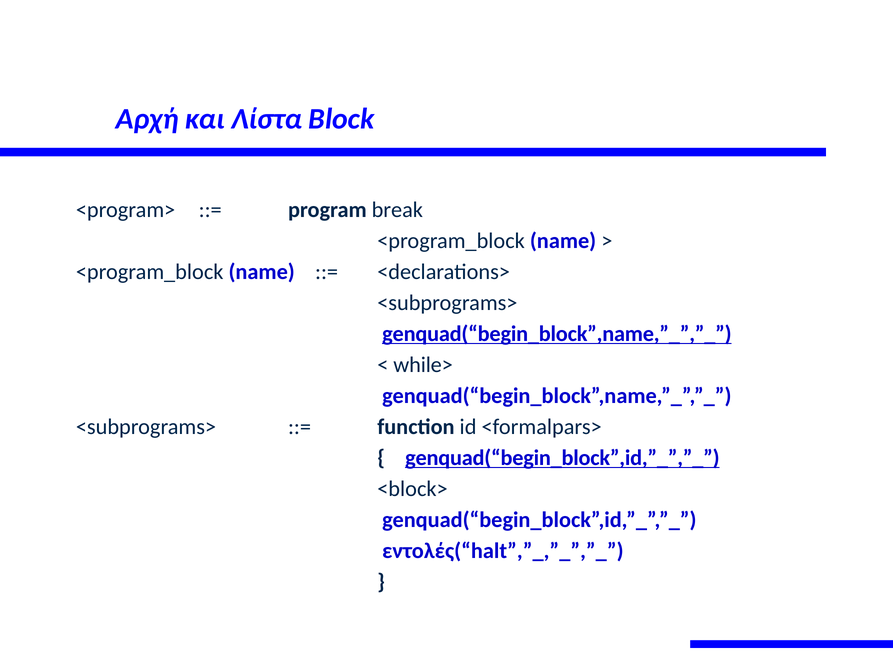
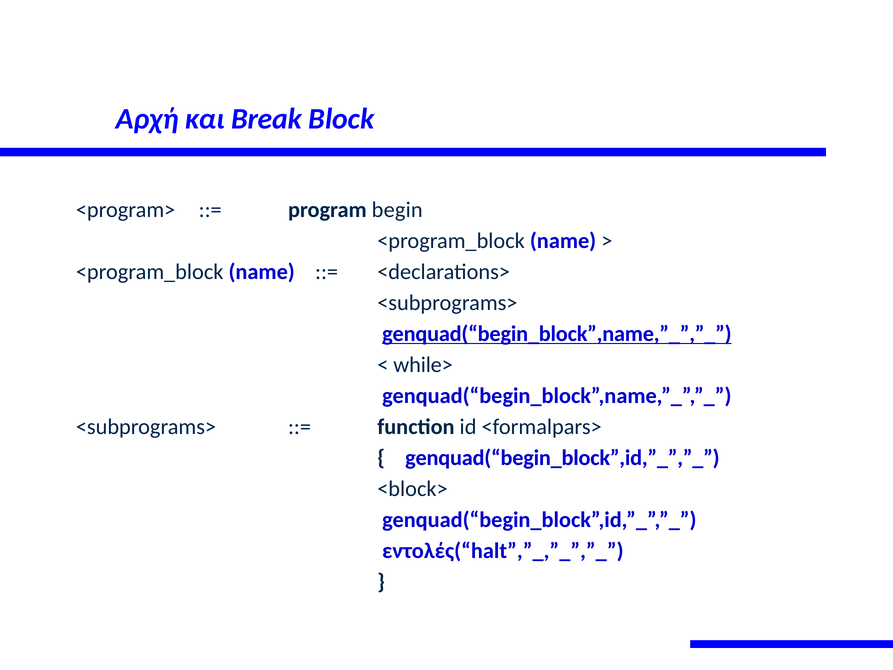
Λίστα: Λίστα -> Break (267, 119)
break: break -> begin (397, 210)
genquad(“begin_block”,id,”_”,”_ underline: present -> none (562, 458)
